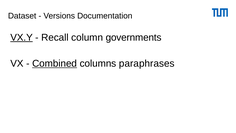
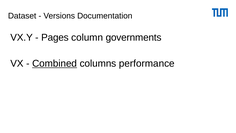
VX.Y underline: present -> none (22, 37)
Recall: Recall -> Pages (55, 37)
paraphrases: paraphrases -> performance (147, 63)
